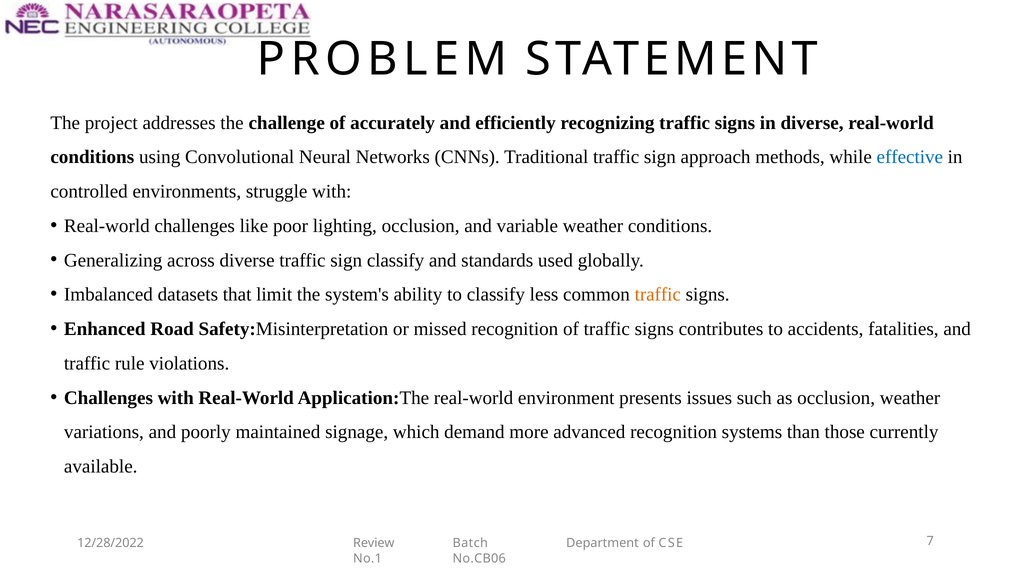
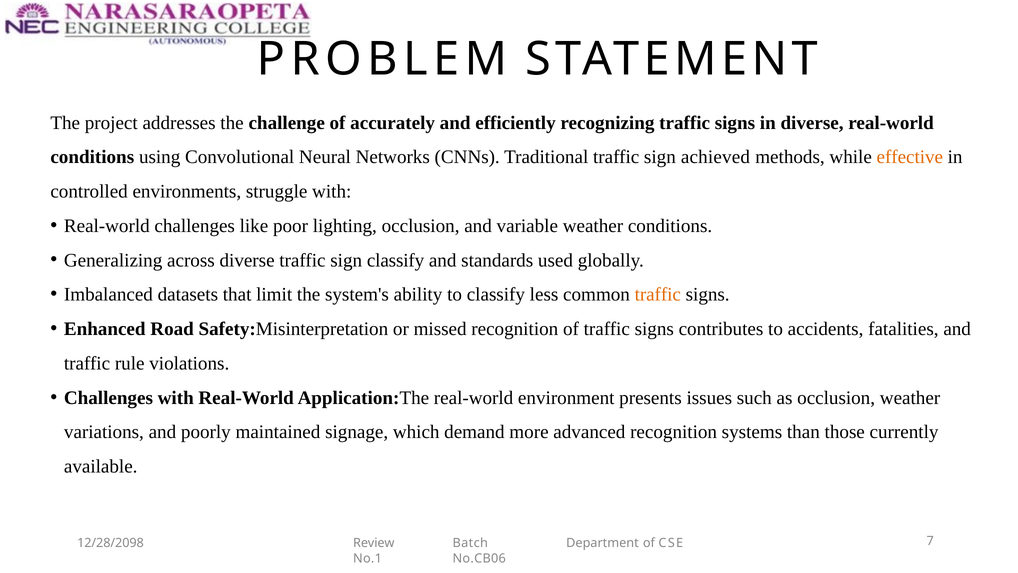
approach: approach -> achieved (715, 157)
effective colour: blue -> orange (910, 157)
12/28/2022: 12/28/2022 -> 12/28/2098 (111, 543)
